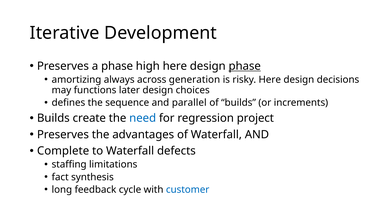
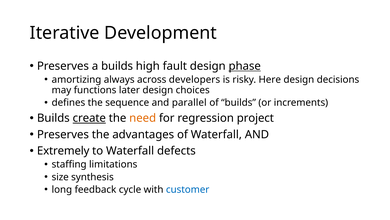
a phase: phase -> builds (117, 66)
high here: here -> fault (175, 66)
generation: generation -> developers (194, 79)
create underline: none -> present (89, 118)
need colour: blue -> orange (143, 118)
Complete: Complete -> Extremely (63, 151)
fact: fact -> size (60, 177)
